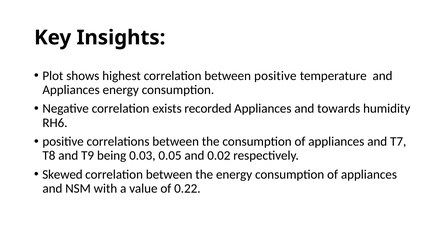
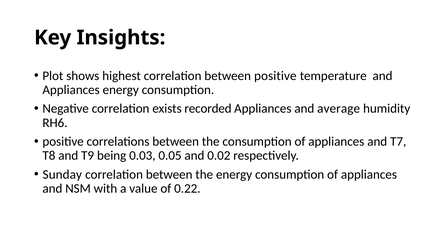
towards: towards -> average (339, 108)
Skewed: Skewed -> Sunday (62, 174)
